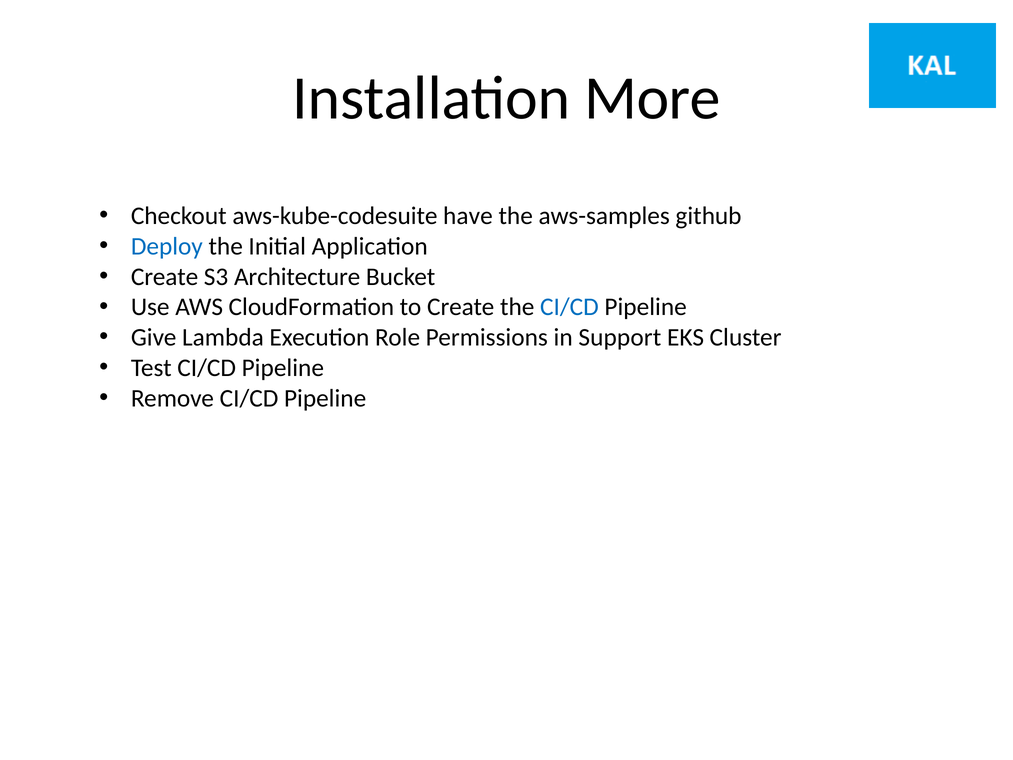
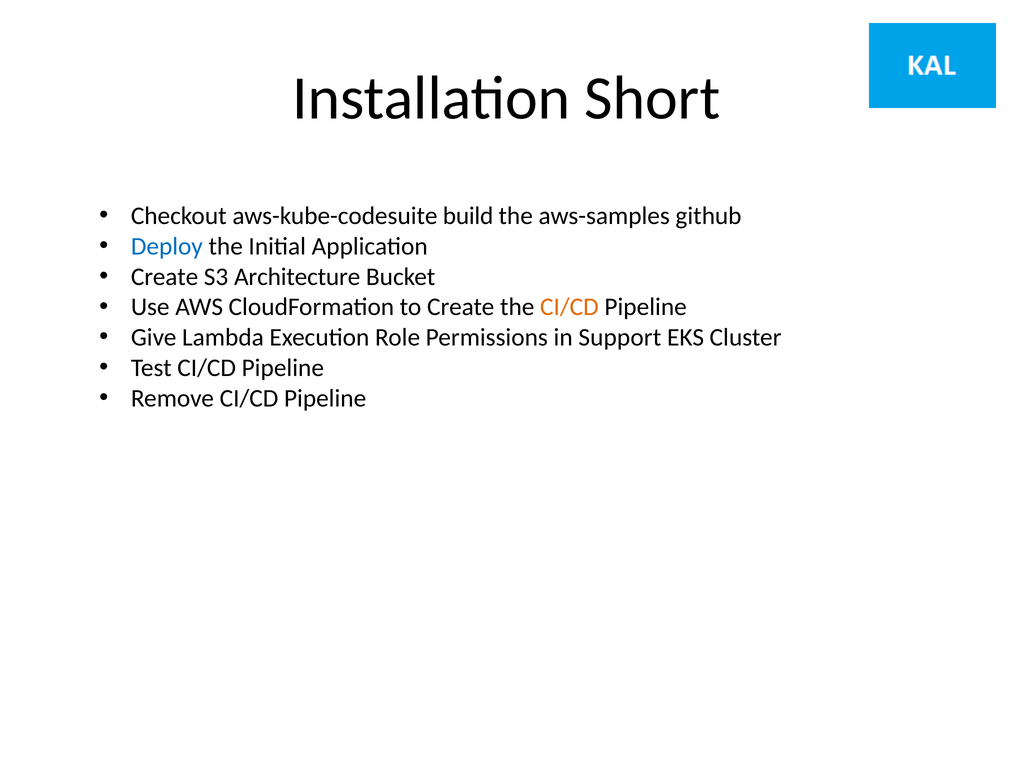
More: More -> Short (652, 98)
have: have -> build (468, 216)
CI/CD colour: blue -> orange (569, 307)
